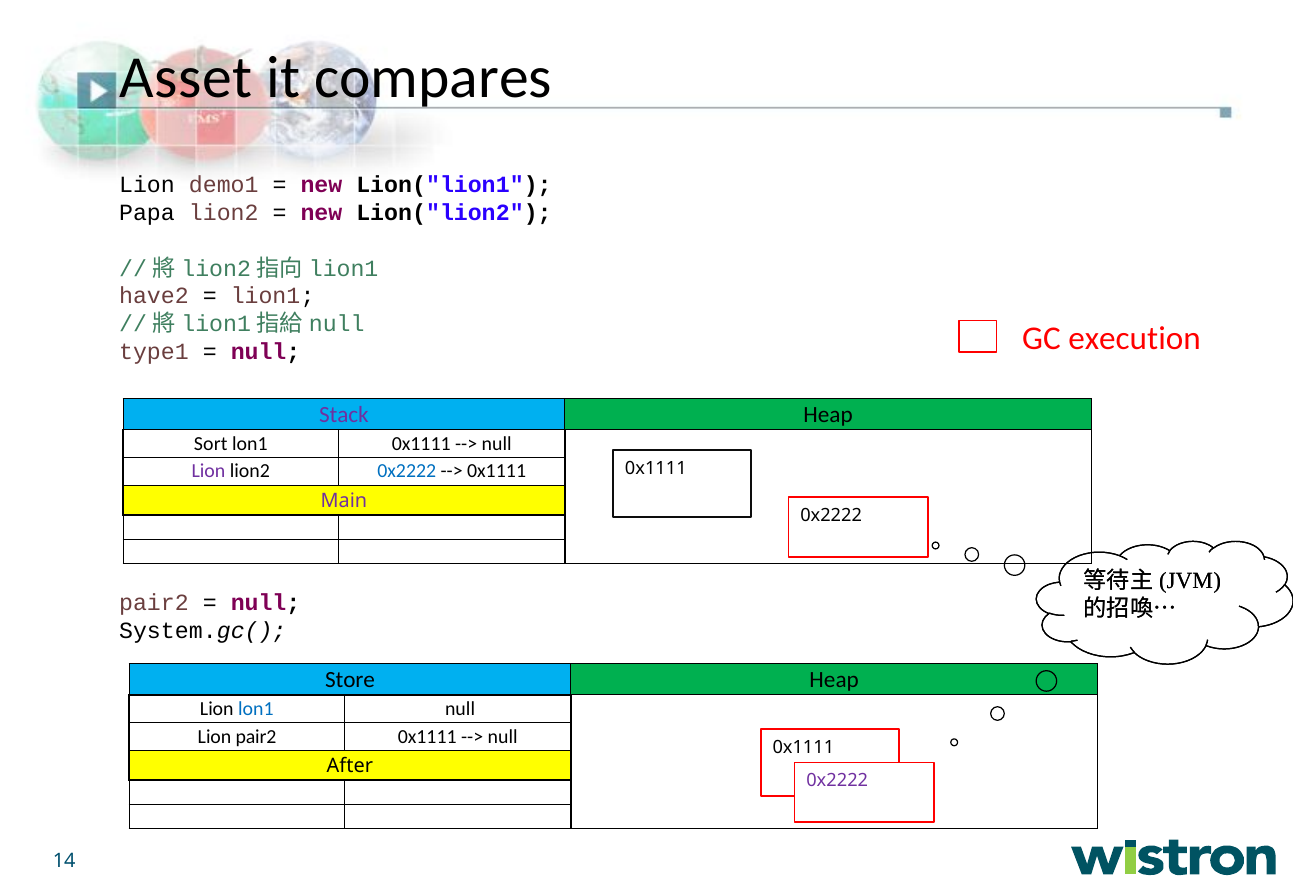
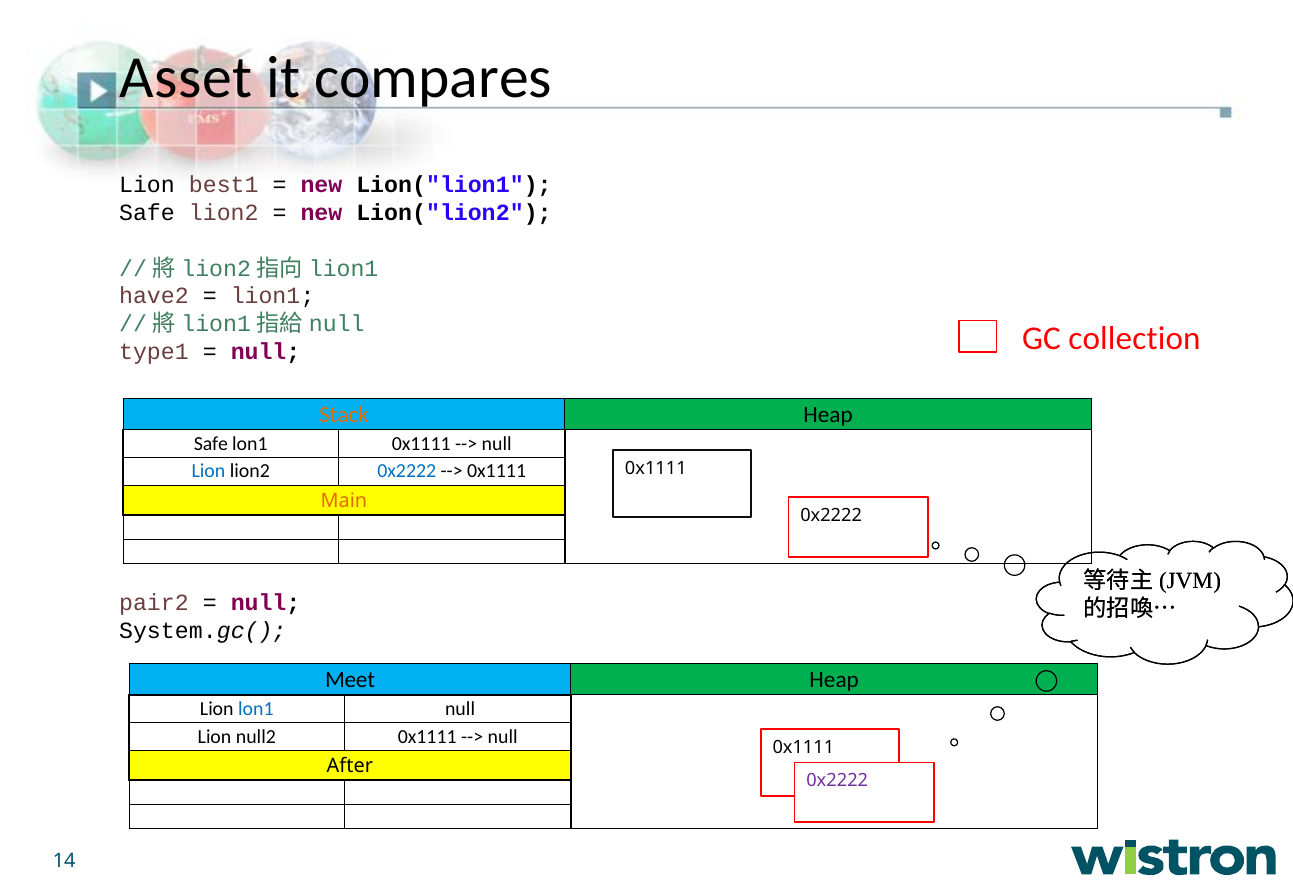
demo1: demo1 -> best1 (224, 185)
Papa: Papa -> Safe (147, 213)
execution: execution -> collection (1134, 338)
Stack colour: purple -> orange (344, 414)
Sort: Sort -> Safe (211, 444)
Lion colour: purple -> blue (209, 471)
Main colour: purple -> orange (344, 501)
Store: Store -> Meet (350, 680)
Lion pair2: pair2 -> null2 (256, 737)
